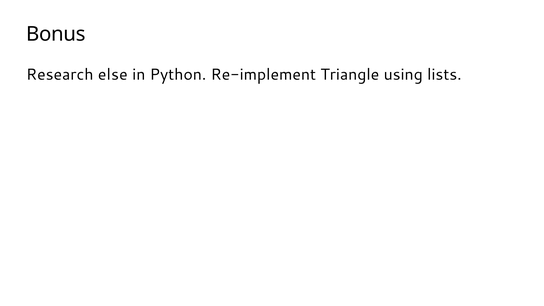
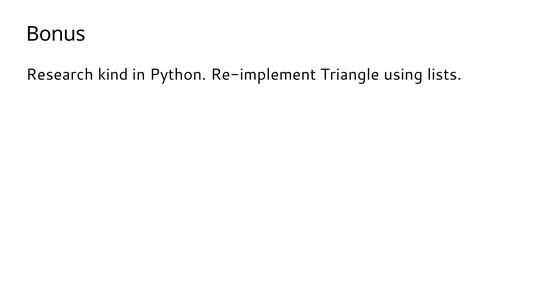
else: else -> kind (113, 75)
